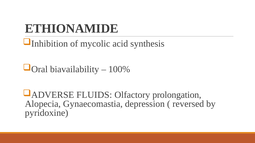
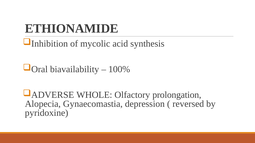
FLUIDS: FLUIDS -> WHOLE (94, 95)
